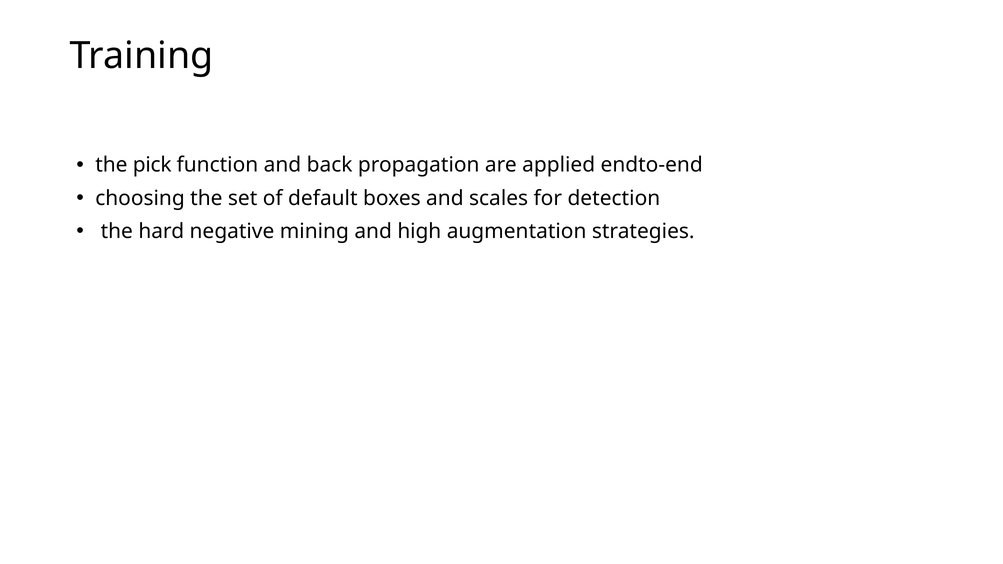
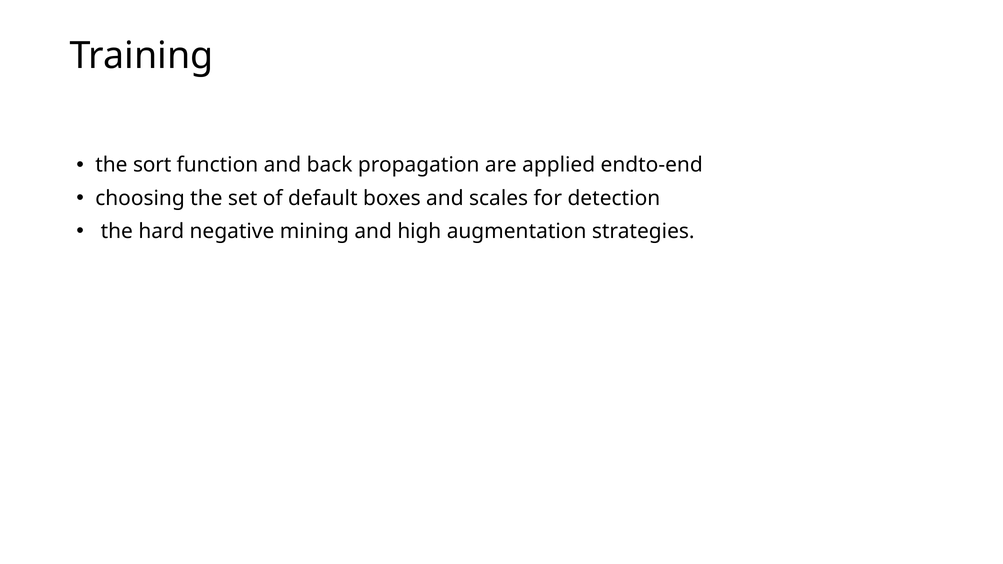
pick: pick -> sort (152, 165)
